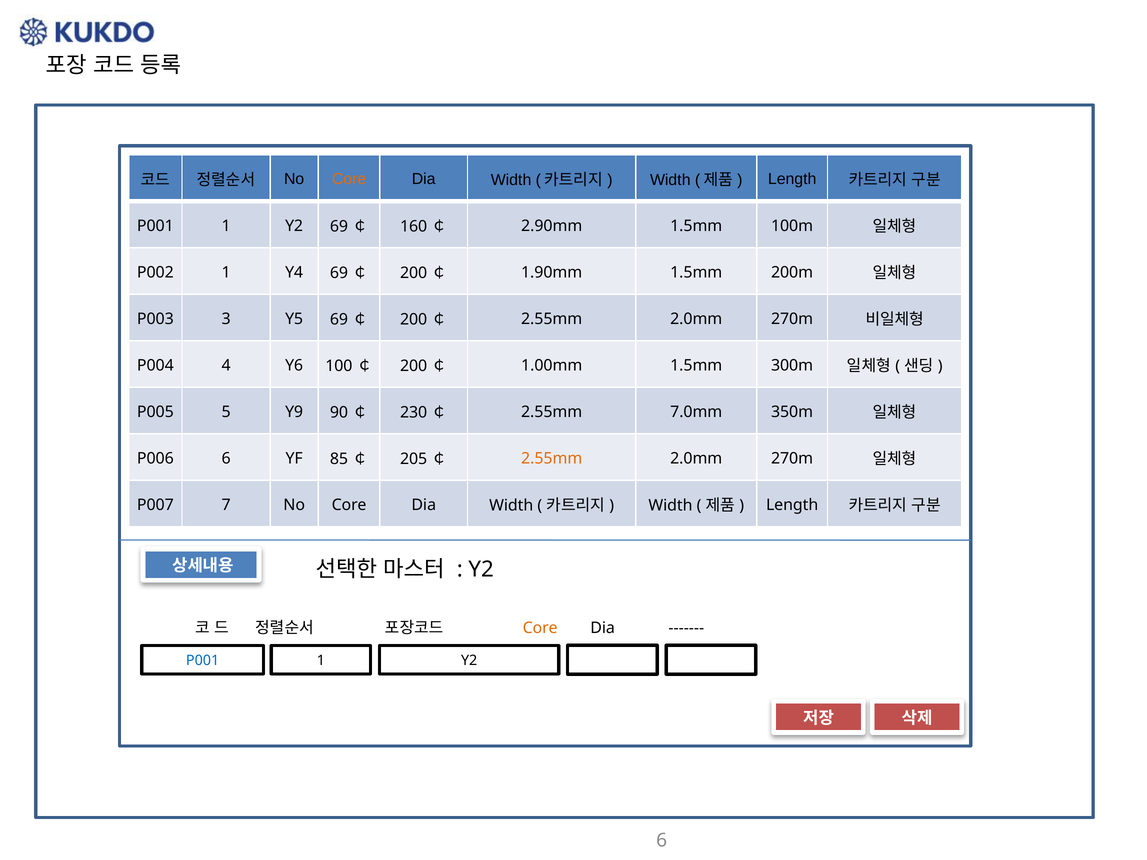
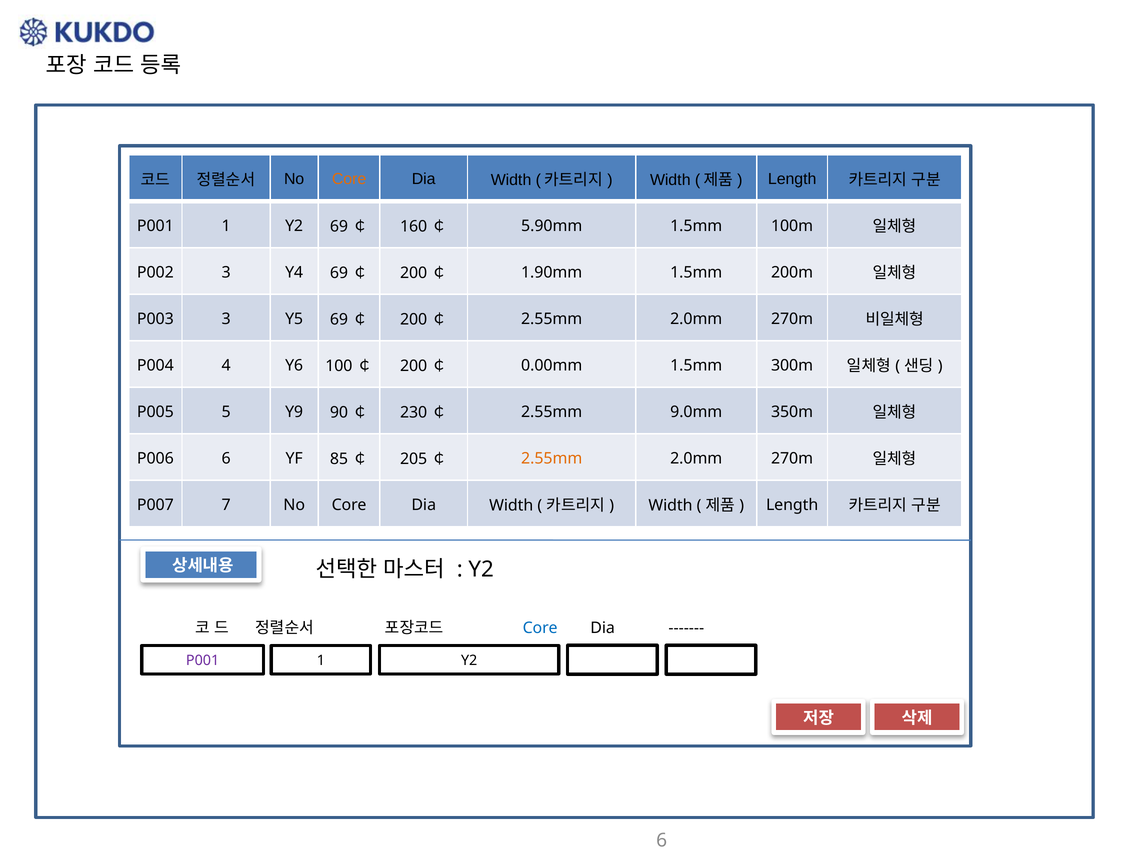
2.90mm: 2.90mm -> 5.90mm (552, 226)
P002 1: 1 -> 3 (226, 273)
1.00mm: 1.00mm -> 0.00mm (552, 366)
7.0mm: 7.0mm -> 9.0mm (696, 412)
Core colour: orange -> blue (540, 628)
P001 colour: blue -> purple (203, 661)
